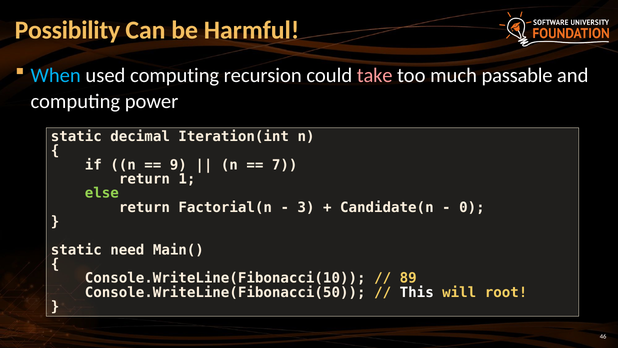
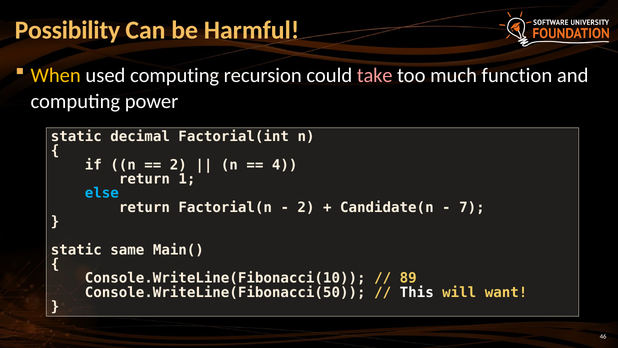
When colour: light blue -> yellow (56, 75)
passable: passable -> function (517, 75)
Iteration(int: Iteration(int -> Factorial(int (234, 136)
9: 9 -> 2 (178, 165)
7: 7 -> 4 (285, 165)
else colour: light green -> light blue (102, 193)
3: 3 -> 2 (306, 207)
0: 0 -> 7 (472, 207)
need: need -> same (127, 250)
root: root -> want (506, 292)
